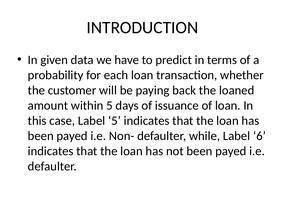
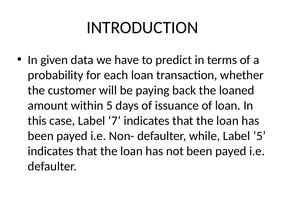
Label 5: 5 -> 7 (114, 121)
Label 6: 6 -> 5 (259, 136)
